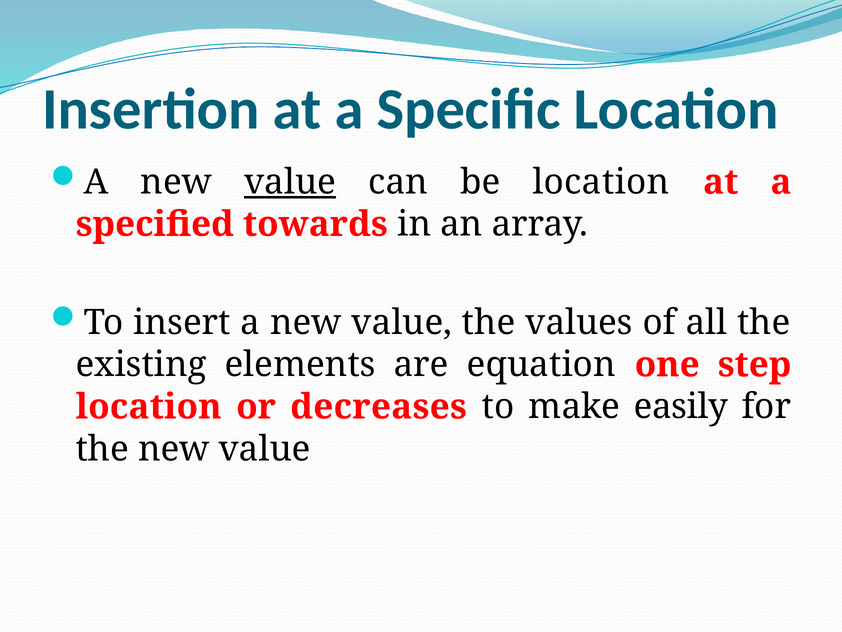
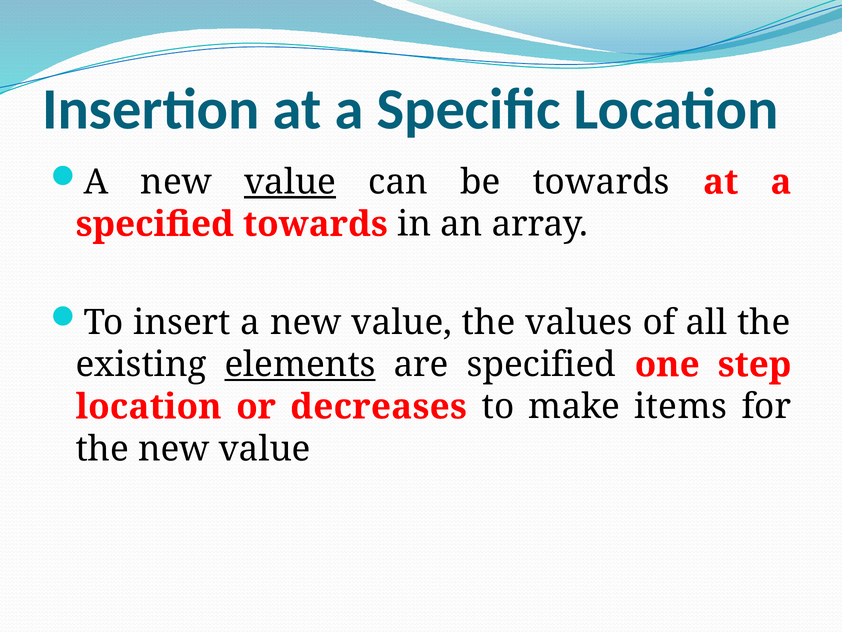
be location: location -> towards (601, 182)
elements underline: none -> present (300, 364)
are equation: equation -> specified (541, 364)
easily: easily -> items (681, 407)
